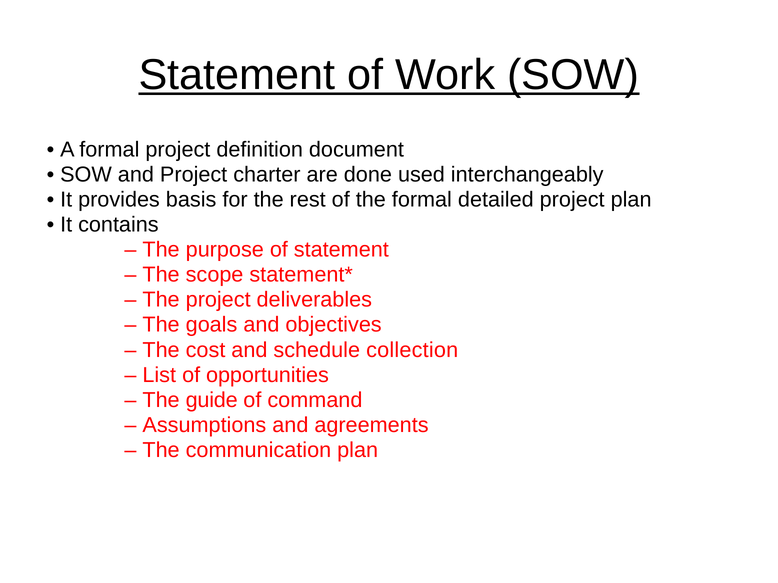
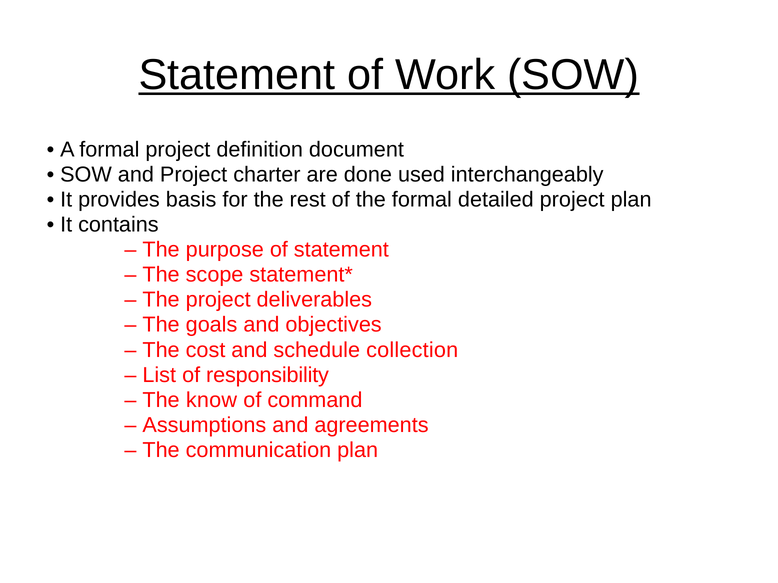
opportunities: opportunities -> responsibility (268, 375)
guide: guide -> know (211, 400)
